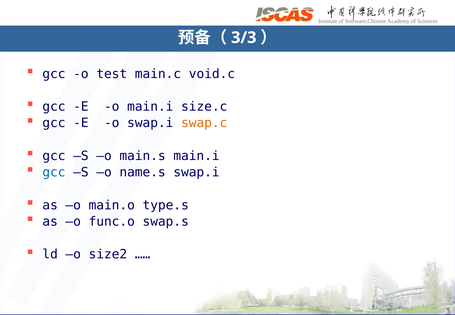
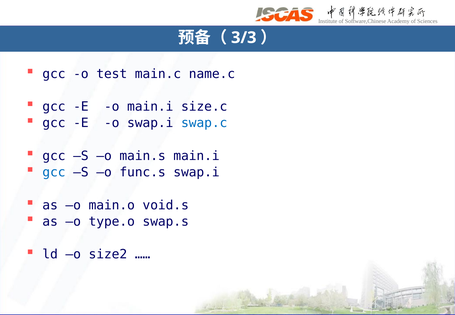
void.c: void.c -> name.c (212, 74)
swap.c colour: orange -> blue (204, 123)
name.s: name.s -> func.s (143, 172)
type.s: type.s -> void.s (166, 205)
func.o: func.o -> type.o (112, 222)
